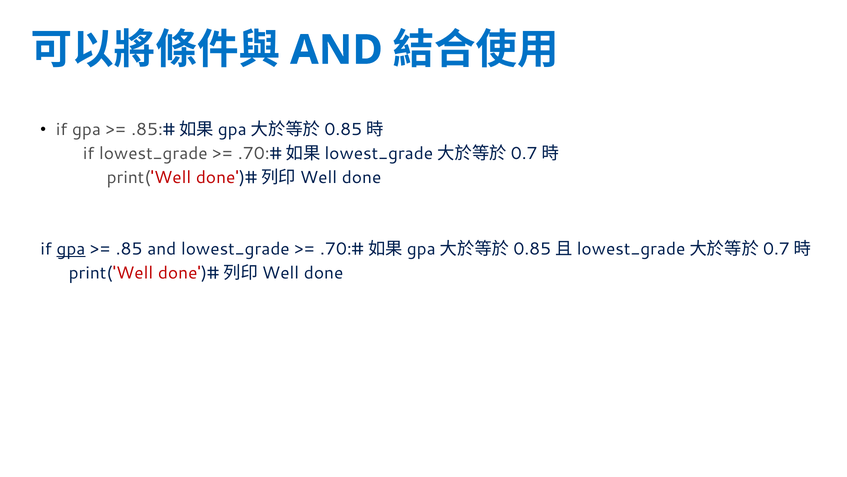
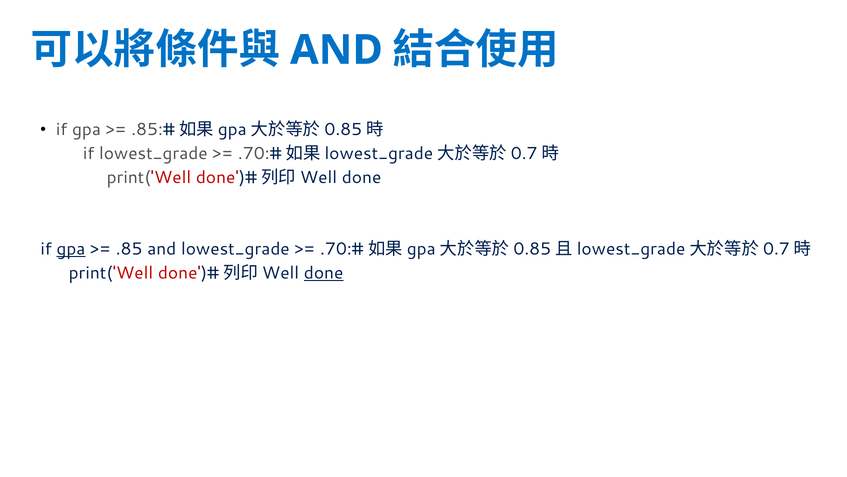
done underline: none -> present (324, 273)
